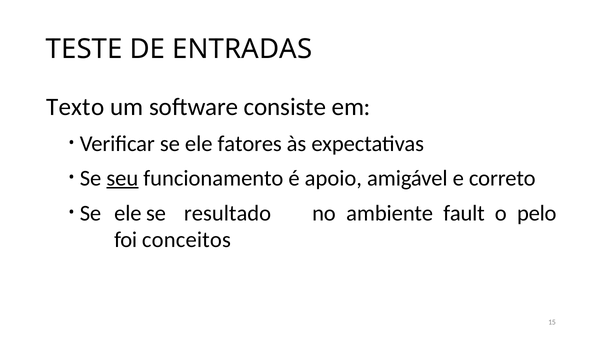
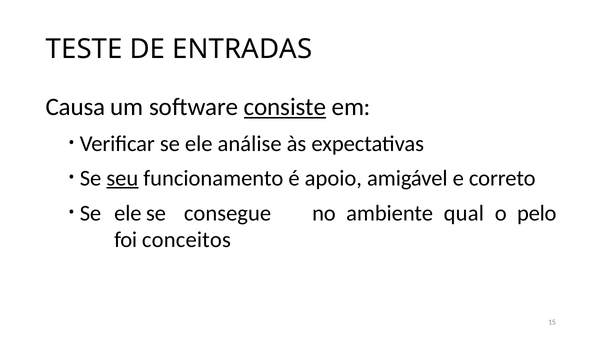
Texto: Texto -> Causa (75, 107)
consiste underline: none -> present (285, 107)
fatores: fatores -> análise (250, 144)
resultado: resultado -> consegue (228, 213)
fault: fault -> qual (464, 213)
